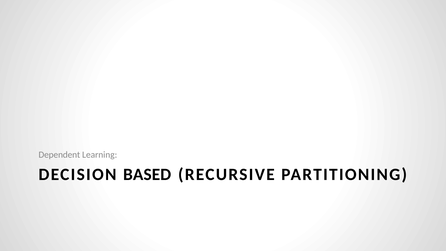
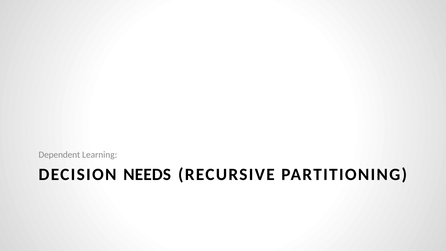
BASED: BASED -> NEEDS (147, 174)
